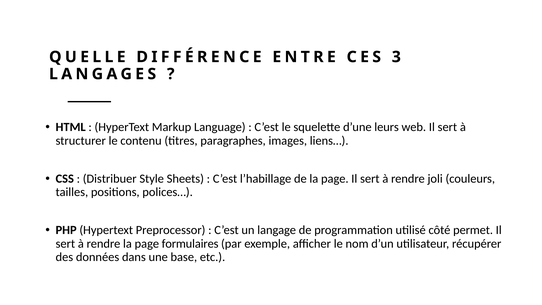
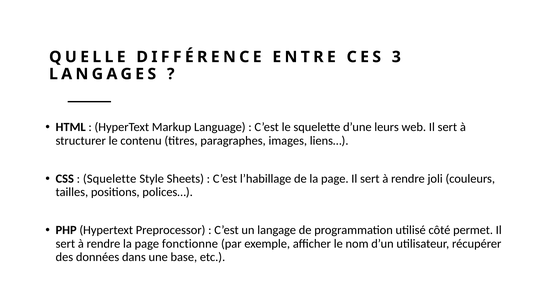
Distribuer: Distribuer -> Squelette (110, 179)
formulaires: formulaires -> fonctionne (190, 244)
